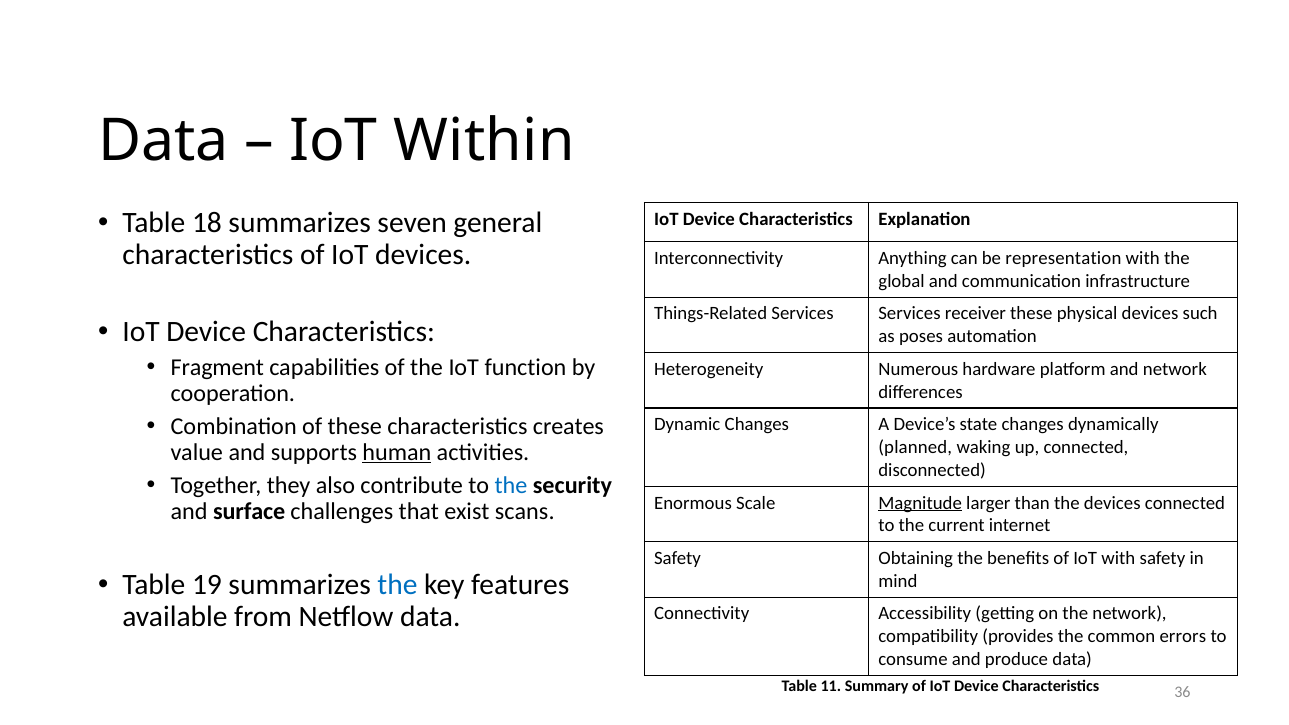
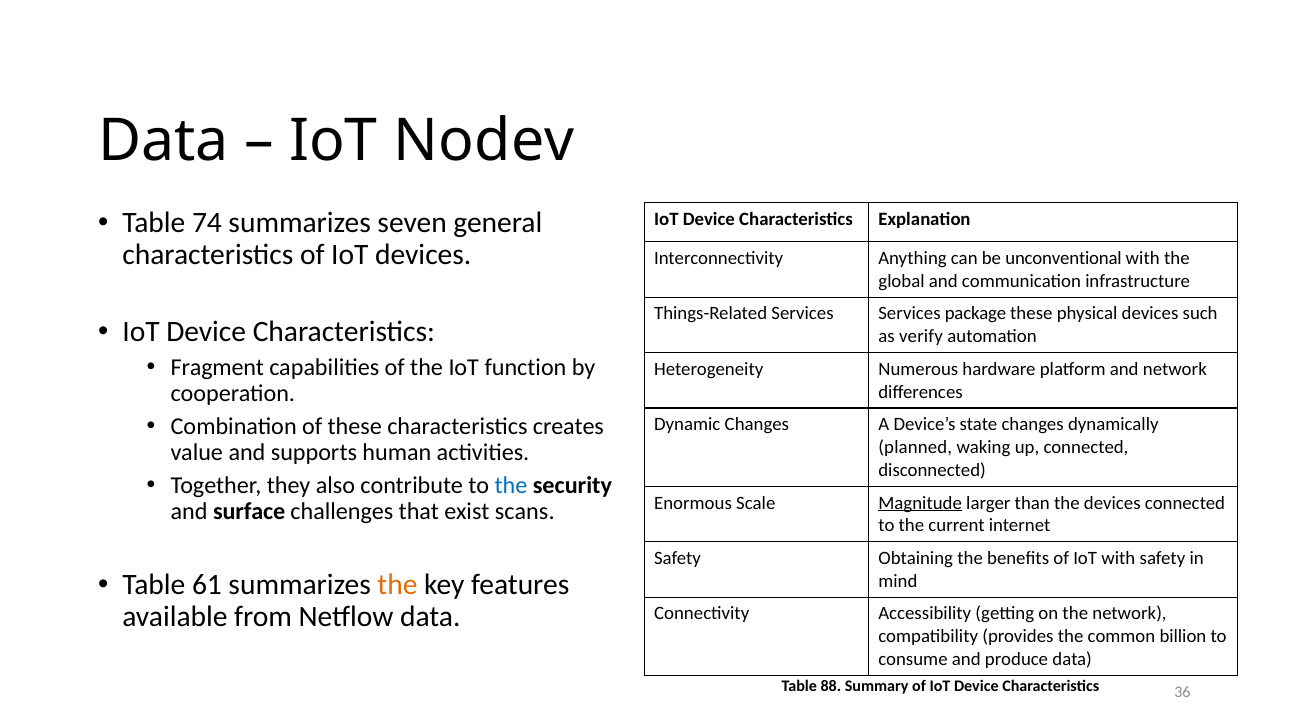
Within: Within -> Nodev (484, 141)
18: 18 -> 74 (207, 223)
representation: representation -> unconventional (1064, 258)
receiver: receiver -> package (975, 314)
poses: poses -> verify (921, 336)
human underline: present -> none (397, 452)
19: 19 -> 61 (207, 585)
the colour: blue -> orange (398, 585)
errors: errors -> billion (1183, 637)
11: 11 -> 88 (831, 686)
